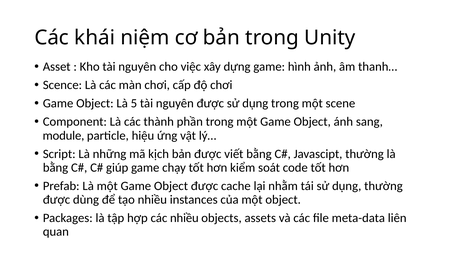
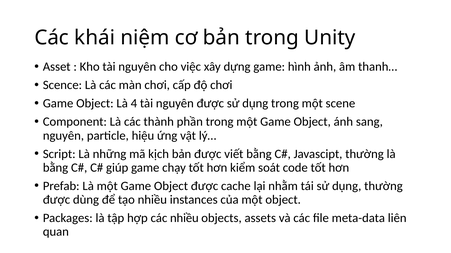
5: 5 -> 4 (134, 104)
module: module -> nguyên (63, 136)
